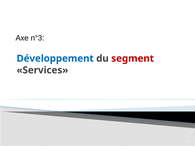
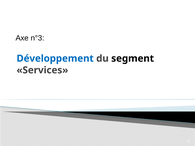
segment colour: red -> black (133, 59)
